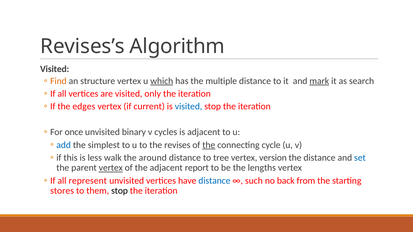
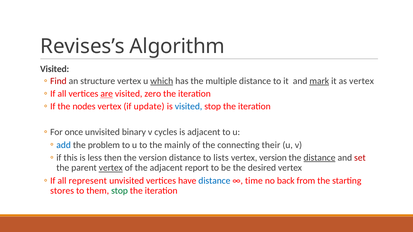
Find colour: orange -> red (58, 81)
as search: search -> vertex (362, 81)
are underline: none -> present (107, 94)
only: only -> zero (153, 94)
edges: edges -> nodes (84, 107)
current: current -> update (149, 107)
simplest: simplest -> problem (104, 145)
revises: revises -> mainly (177, 145)
the underline: present -> none (209, 145)
cycle: cycle -> their (271, 145)
walk: walk -> then (113, 158)
the around: around -> version (153, 158)
tree: tree -> lists (221, 158)
distance underline: none -> present (320, 158)
set colour: blue -> red (360, 158)
lengths: lengths -> desired (262, 168)
such: such -> time (254, 181)
stop colour: black -> green (120, 191)
